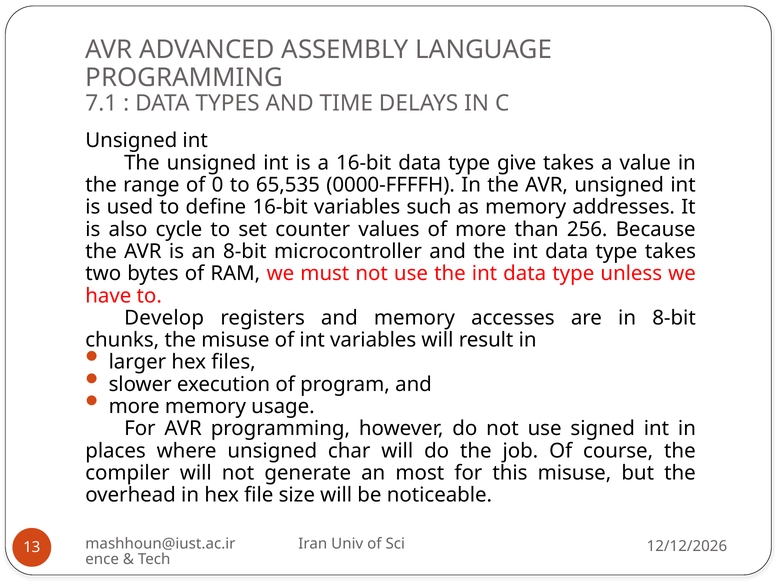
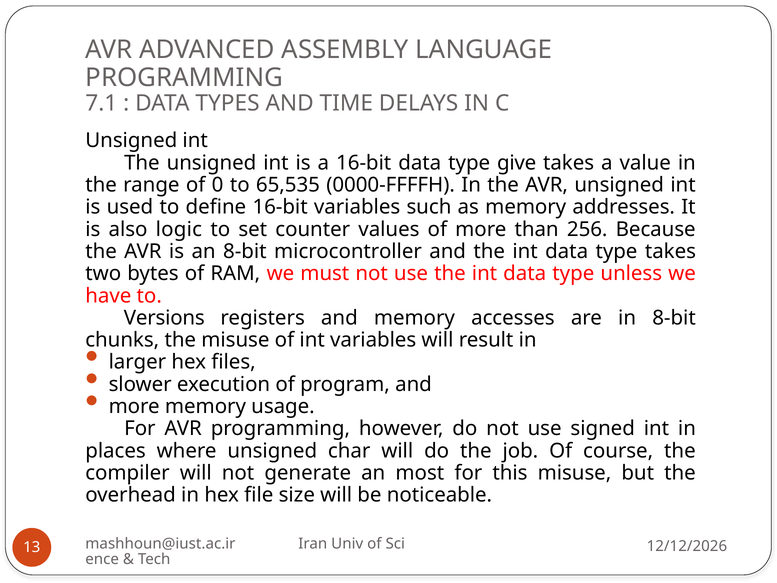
cycle: cycle -> logic (179, 229)
Develop: Develop -> Versions (164, 318)
